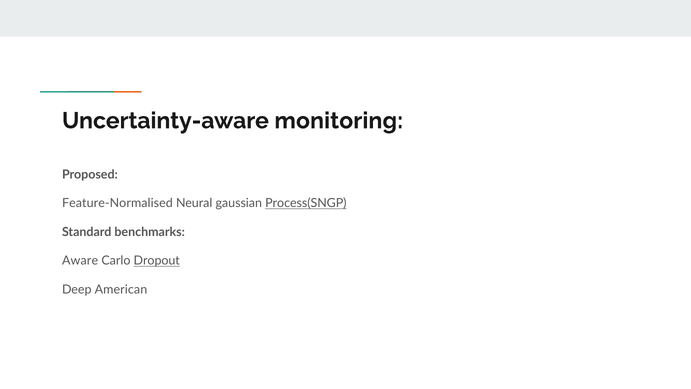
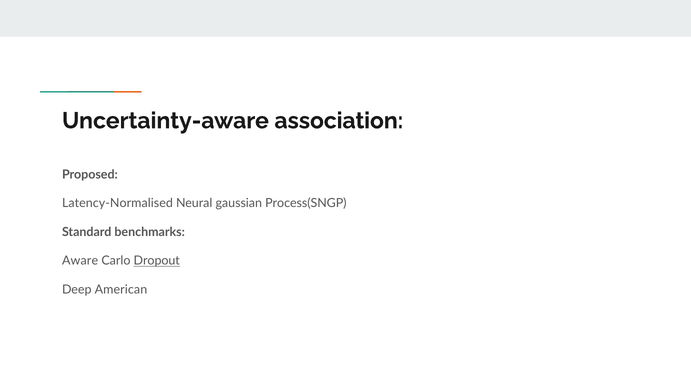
monitoring: monitoring -> association (339, 121)
Feature-Normalised: Feature-Normalised -> Latency-Normalised (117, 203)
Process(SNGP underline: present -> none (306, 203)
